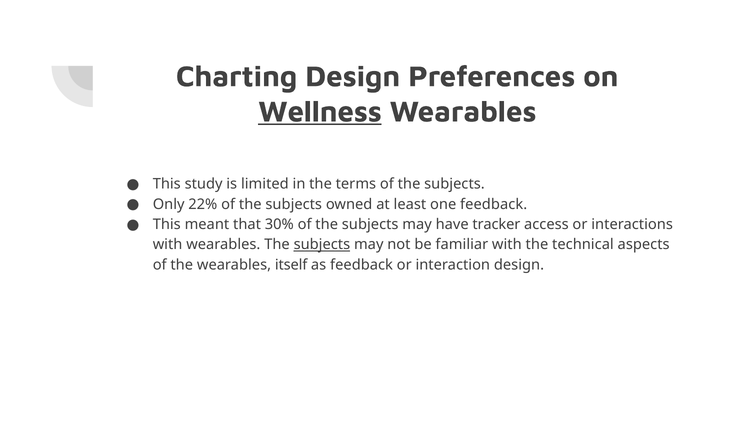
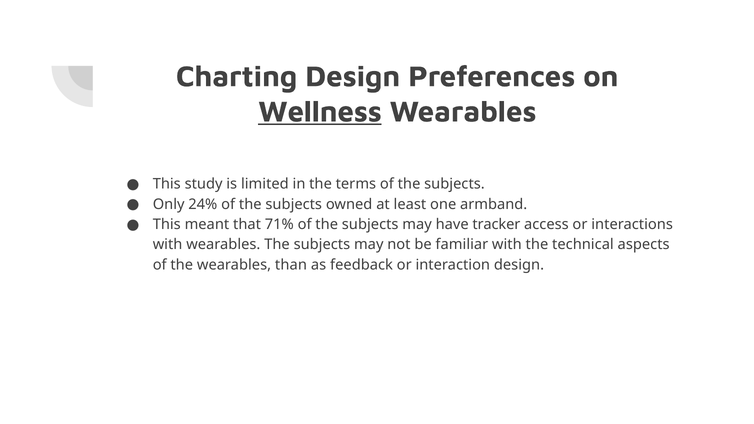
22%: 22% -> 24% (203, 204)
one feedback: feedback -> armband (494, 204)
30%: 30% -> 71% (279, 225)
subjects underline: present -> none (322, 245)
itself: itself -> than (291, 265)
